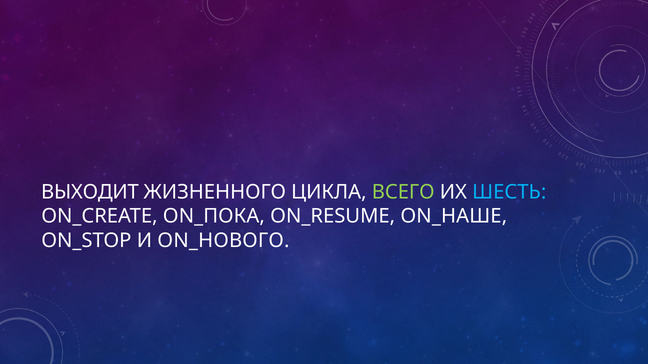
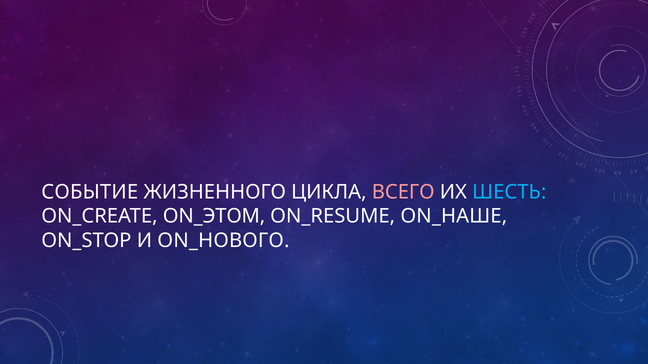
ВЫХОДИТ: ВЫХОДИТ -> СОБЫТИЕ (90, 192)
ВСЕГО colour: light green -> pink (403, 192)
ON_ПОКА: ON_ПОКА -> ON_ЭТОМ (214, 216)
